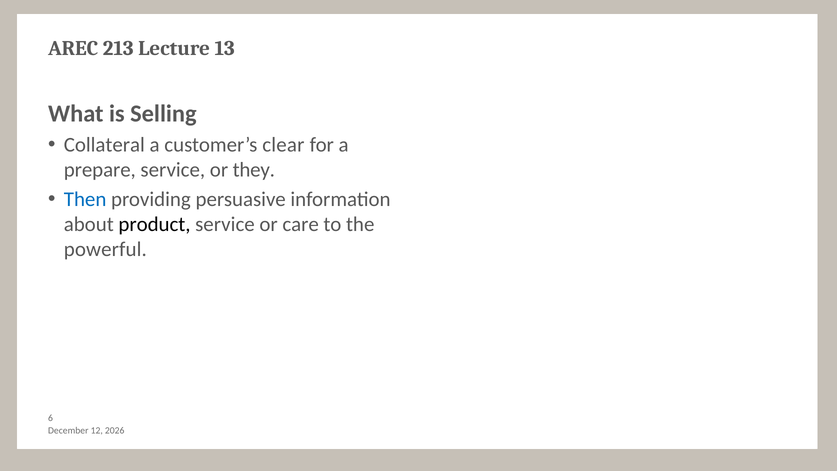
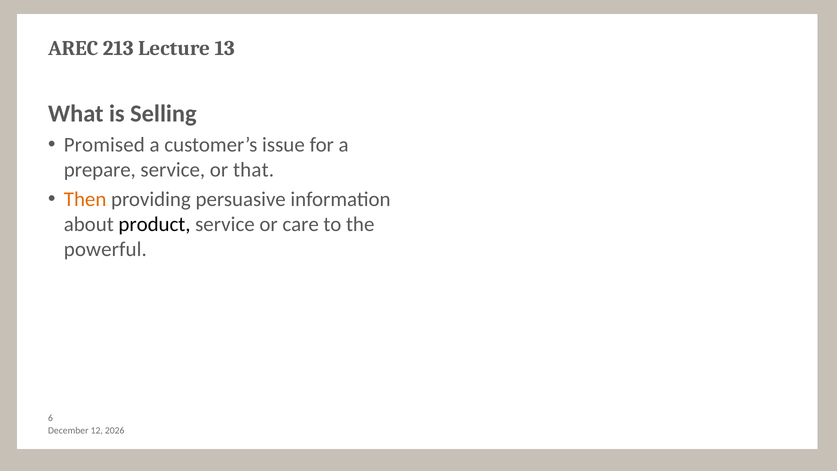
Collateral: Collateral -> Promised (104, 145)
clear: clear -> issue (283, 145)
they: they -> that (254, 170)
Then colour: blue -> orange (85, 199)
